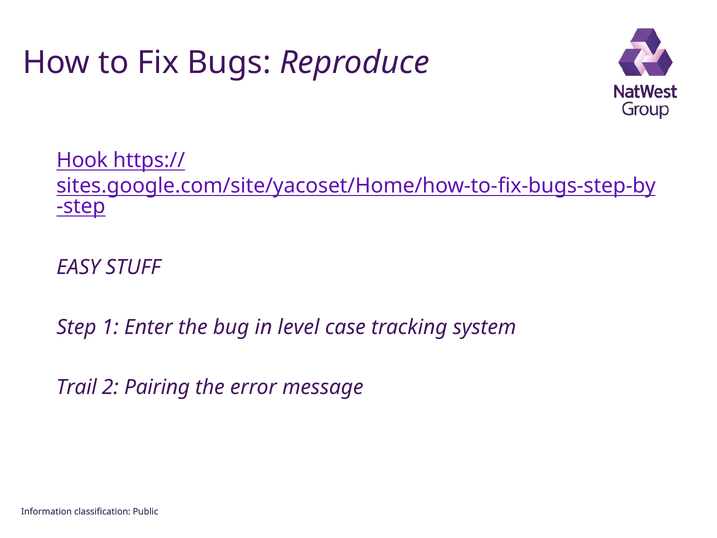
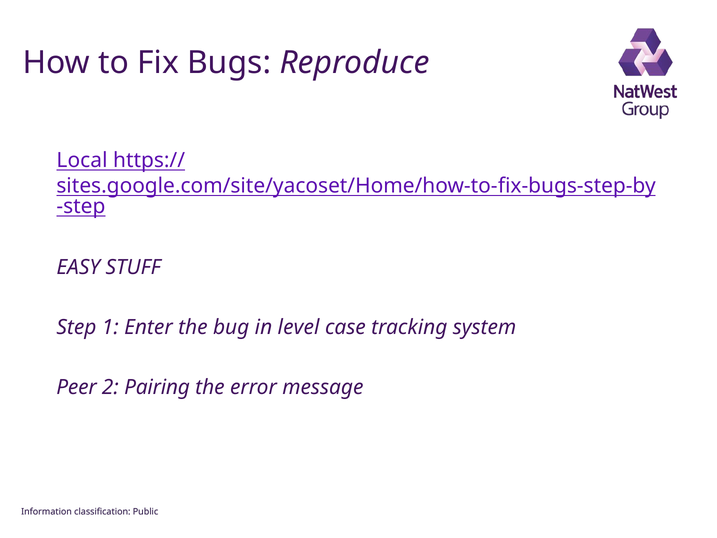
Hook: Hook -> Local (82, 160)
Trail: Trail -> Peer (77, 387)
